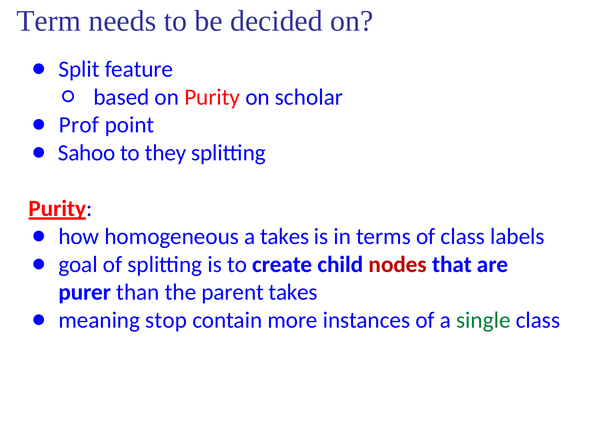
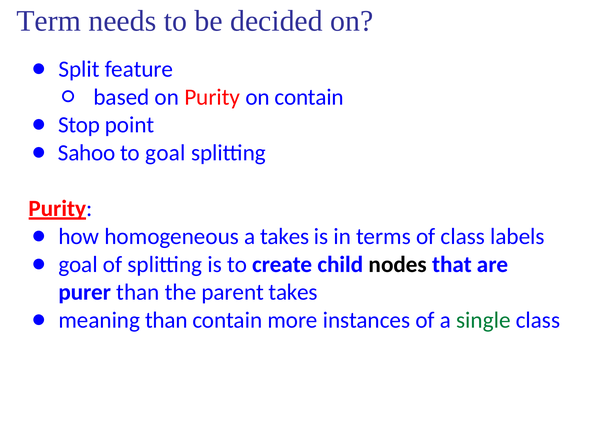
on scholar: scholar -> contain (309, 97)
Prof: Prof -> Stop (79, 125)
to they: they -> goal (165, 153)
nodes colour: red -> black (398, 264)
meaning stop: stop -> than (166, 320)
